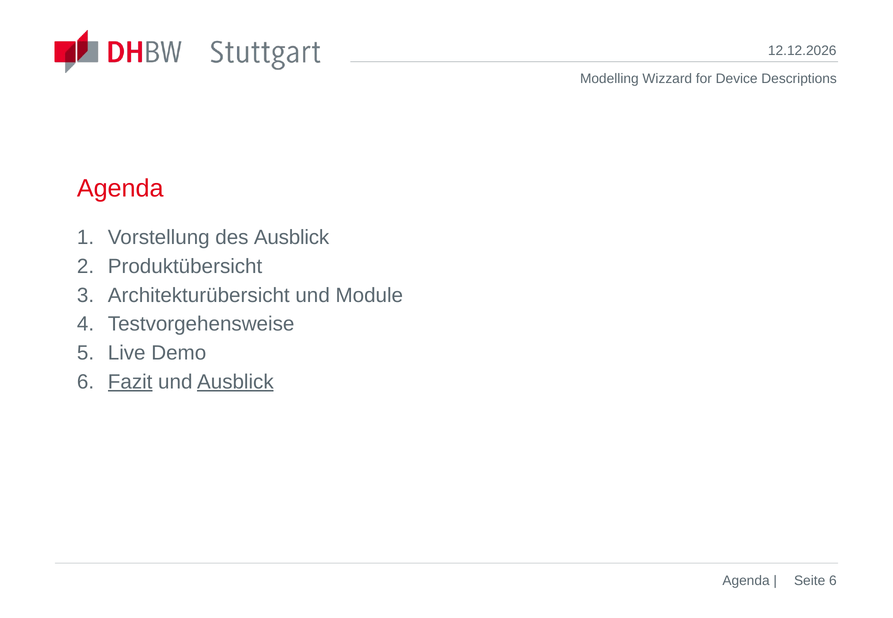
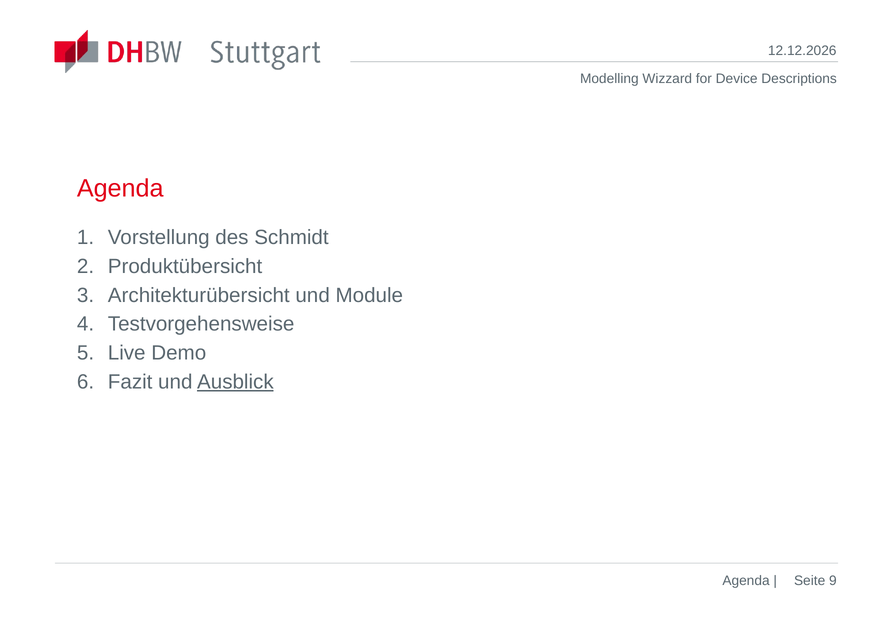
des Ausblick: Ausblick -> Schmidt (291, 238)
Fazit underline: present -> none (130, 382)
Seite 6: 6 -> 9 (833, 581)
